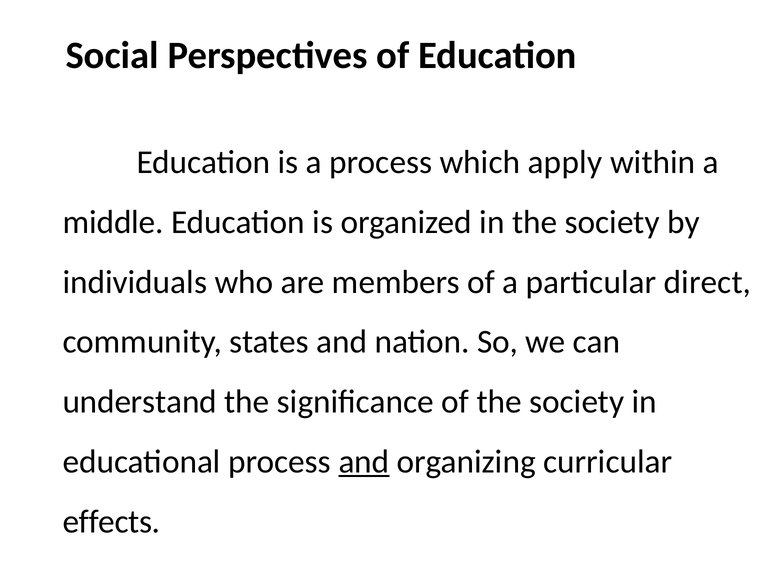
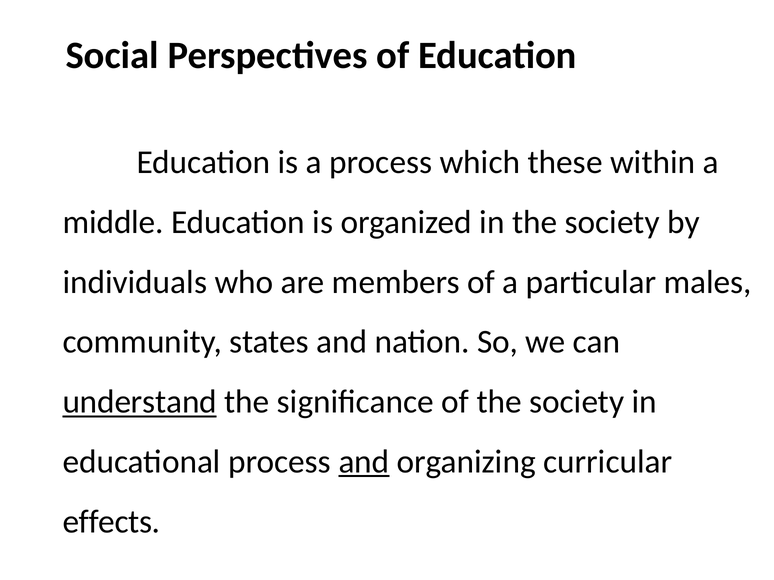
apply: apply -> these (565, 162)
direct: direct -> males (708, 282)
understand underline: none -> present (140, 402)
